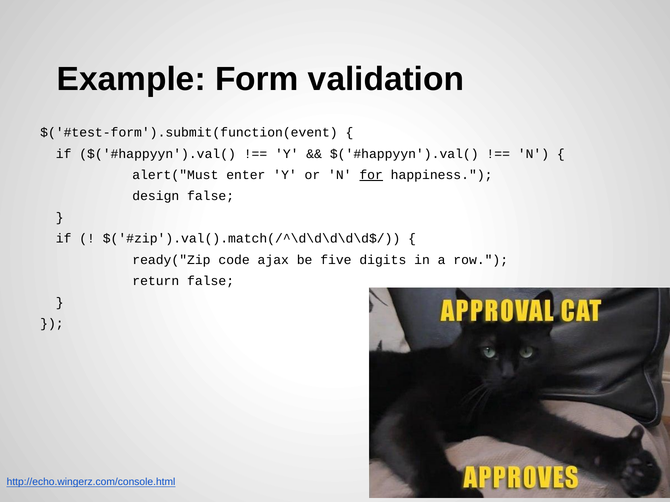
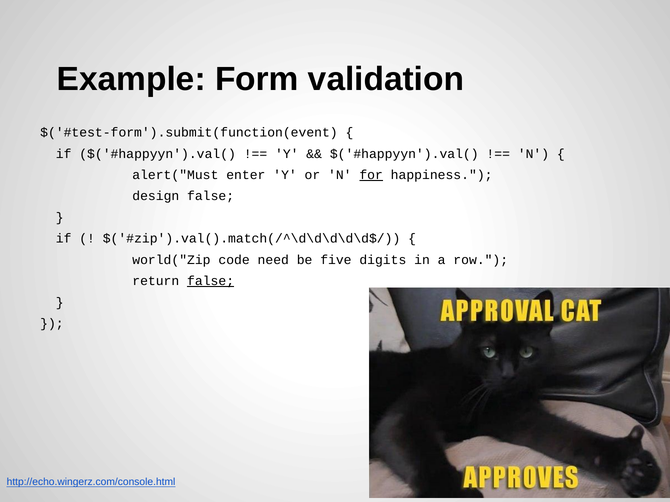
ready("Zip: ready("Zip -> world("Zip (171, 260)
ajax: ajax -> need (273, 260)
false underline: none -> present (211, 281)
